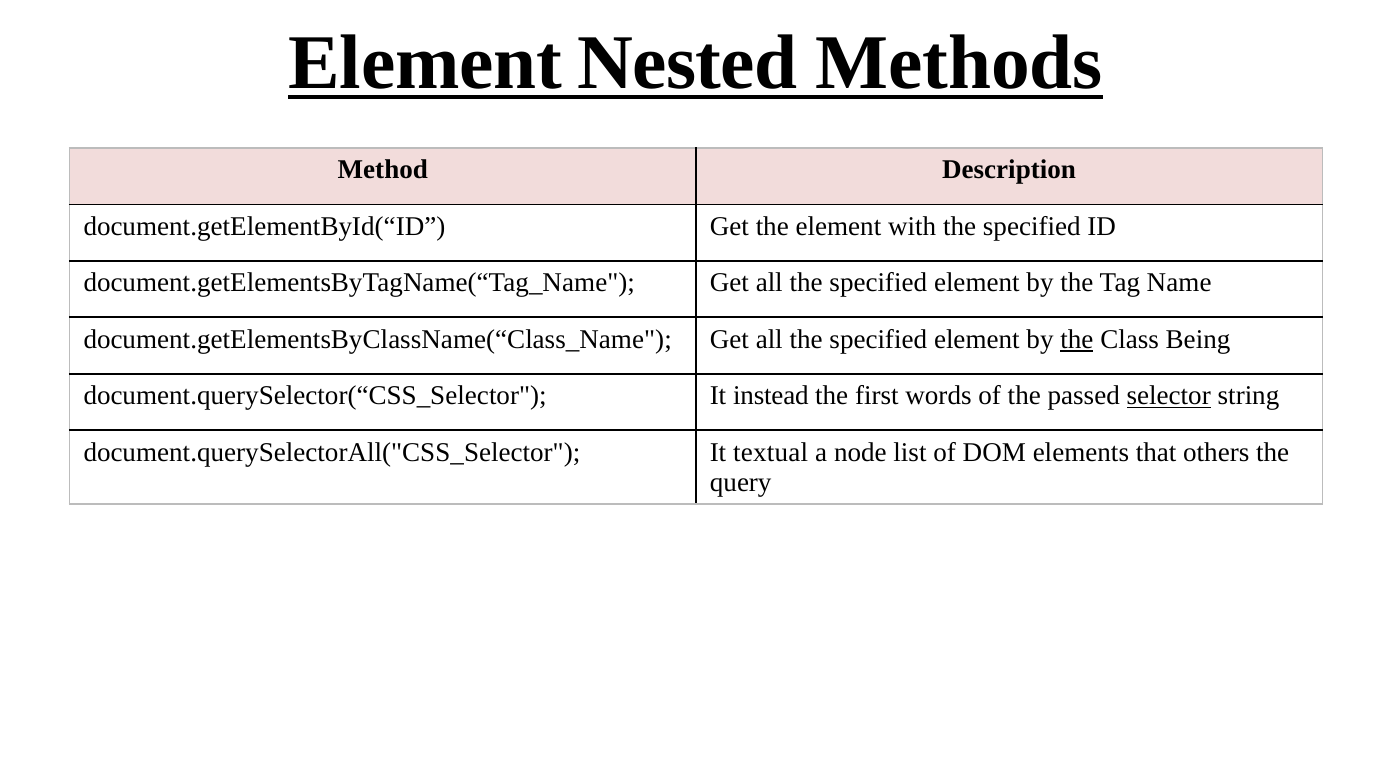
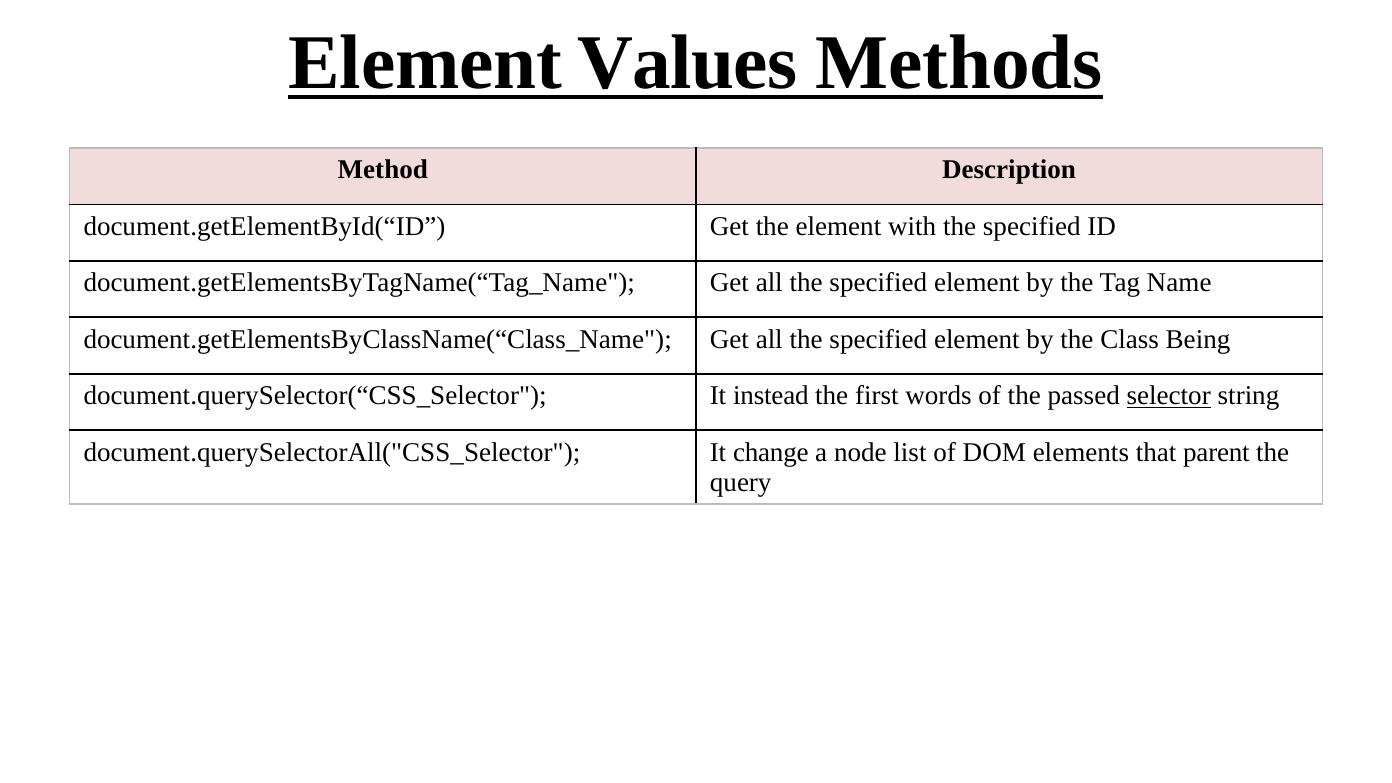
Nested: Nested -> Values (687, 63)
the underline: present -> none (1077, 339)
textual: textual -> change (771, 452)
others: others -> parent (1216, 452)
